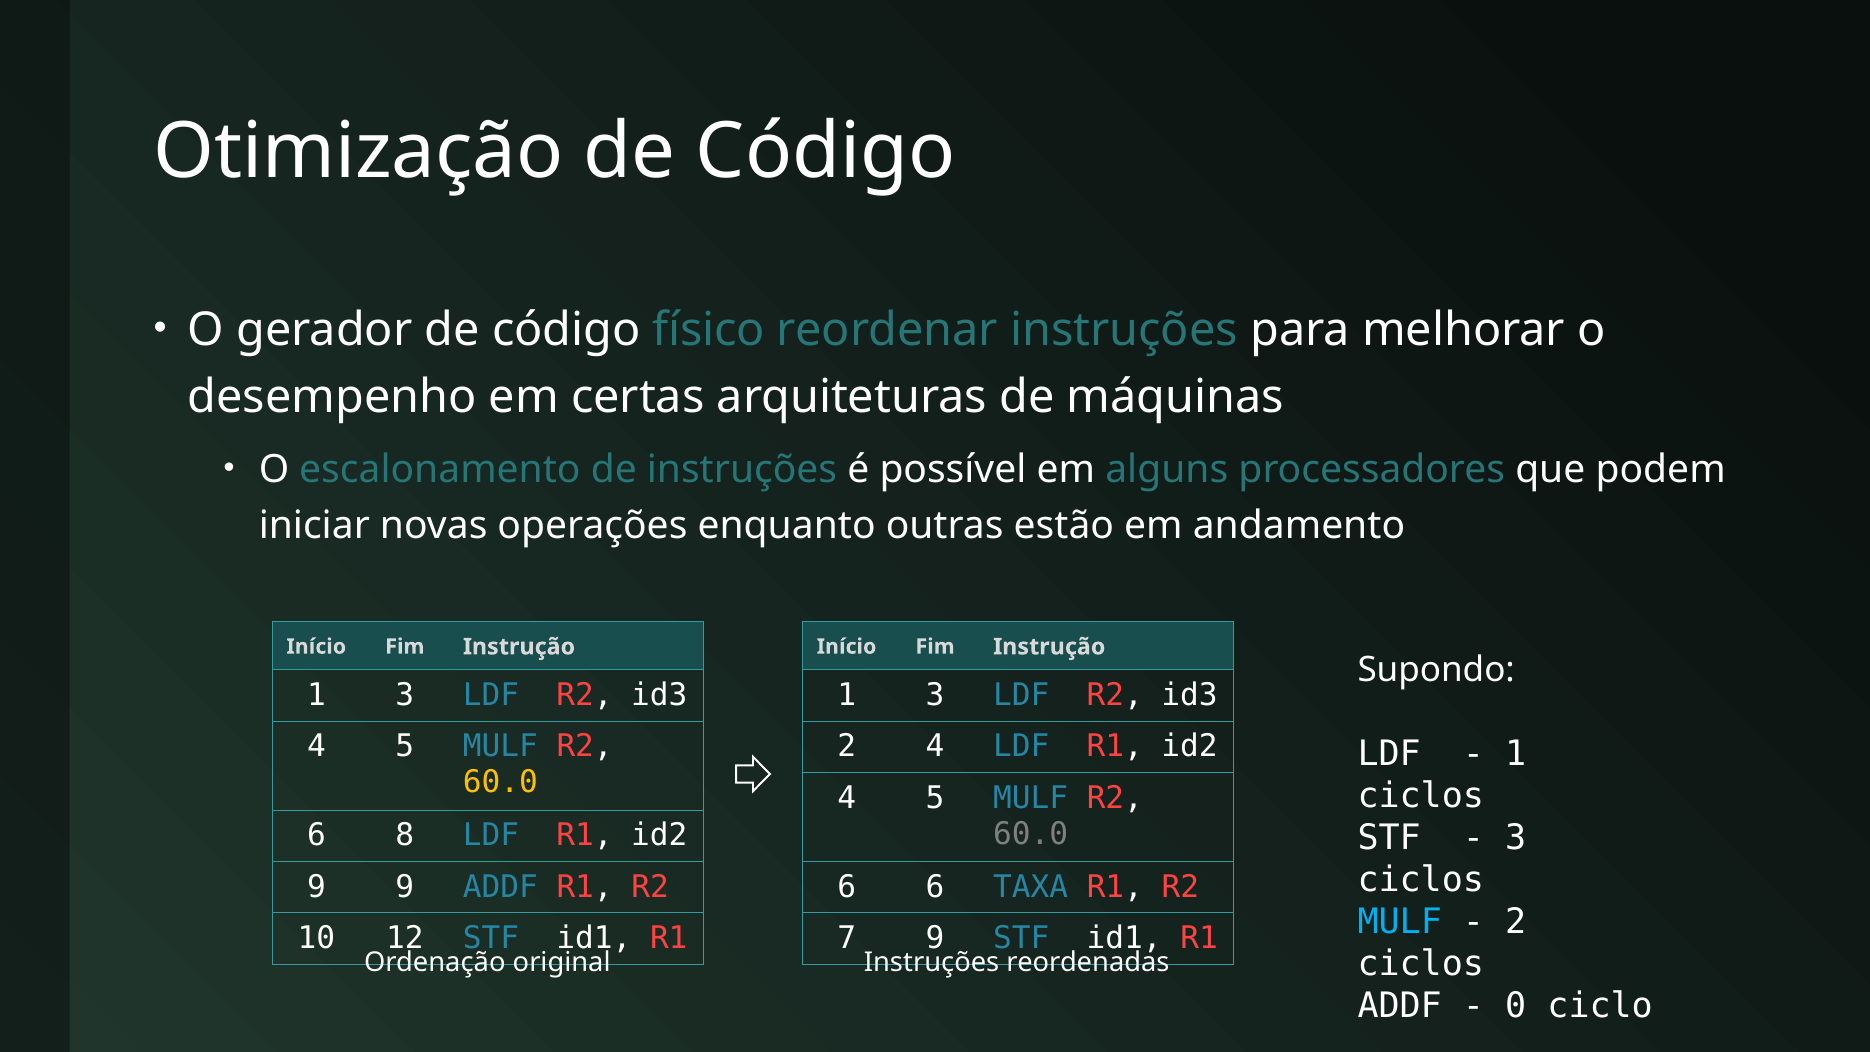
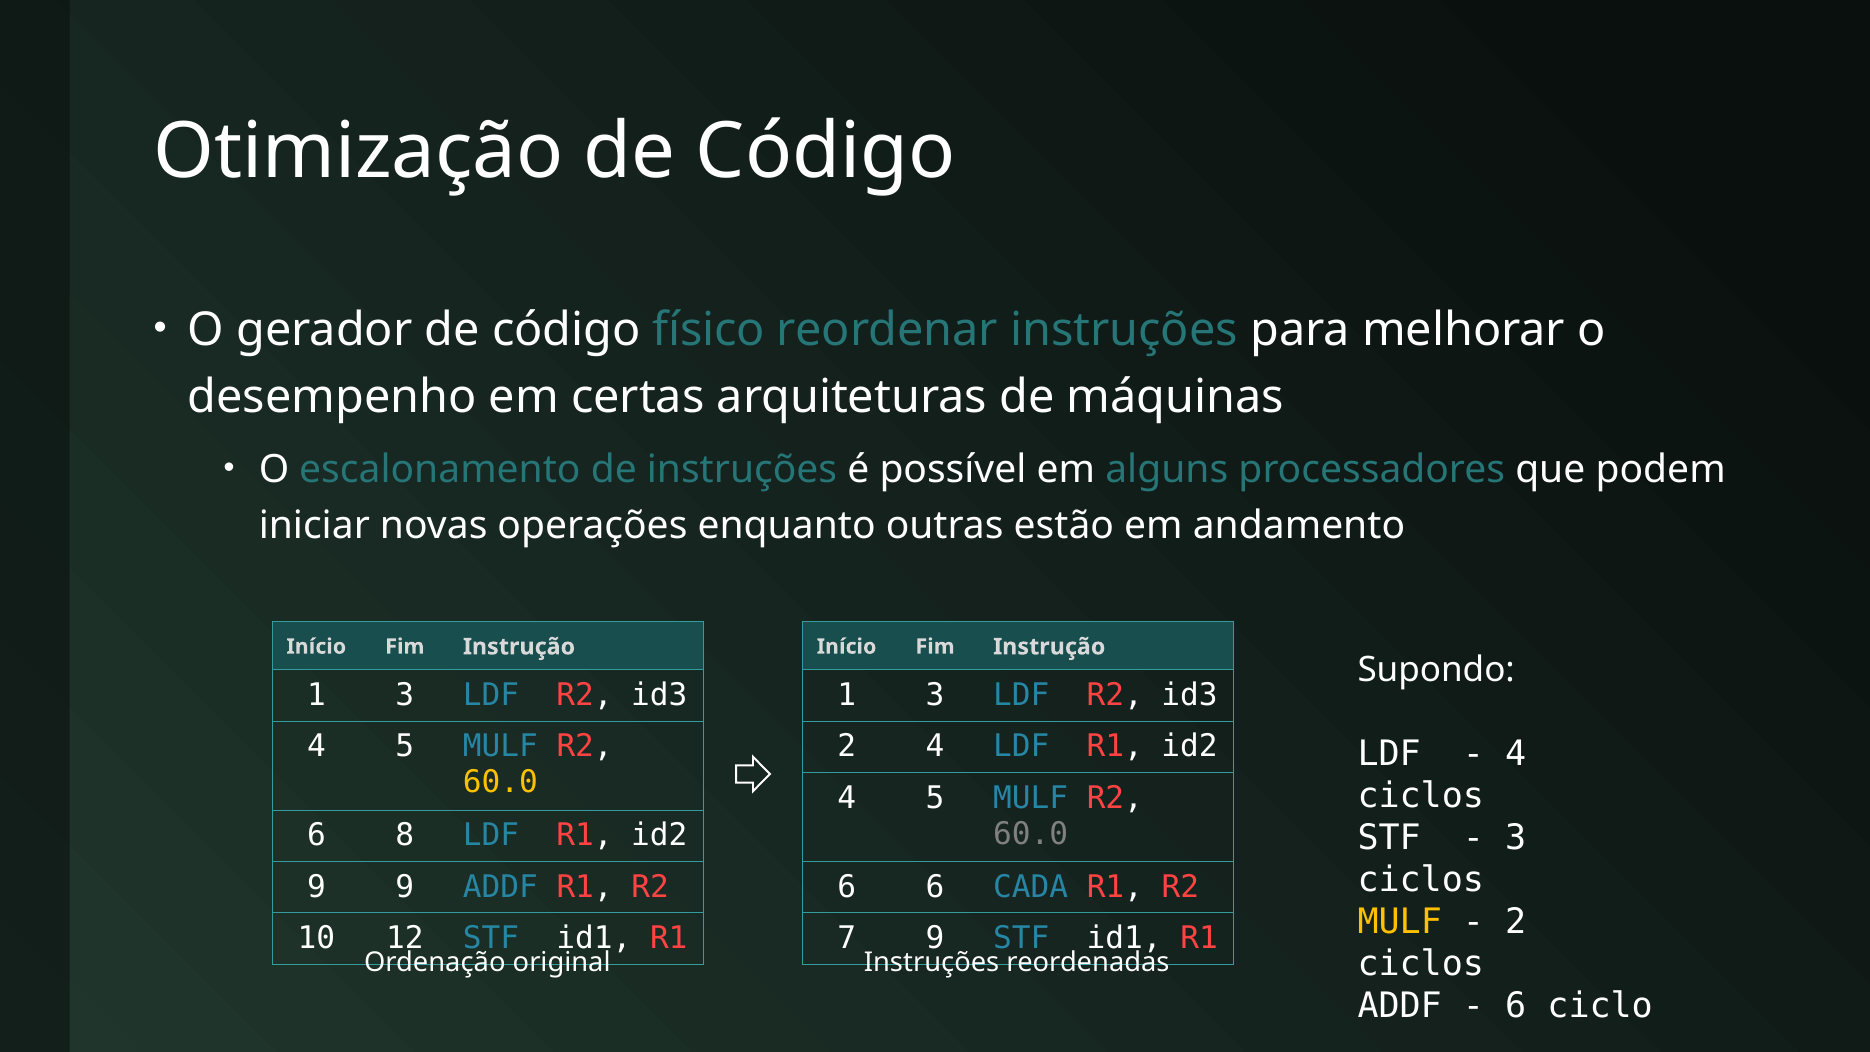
1: 1 -> 4 (1516, 754)
TAXA: TAXA -> CADA (1031, 887)
MULF colour: light blue -> yellow (1400, 922)
0: 0 -> 6 (1516, 1006)
